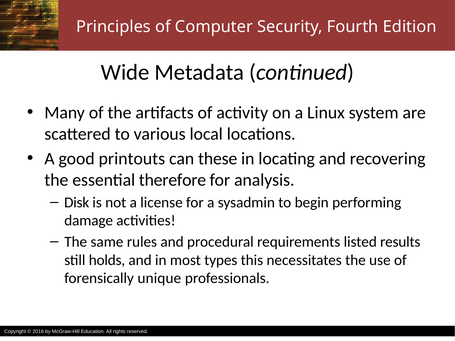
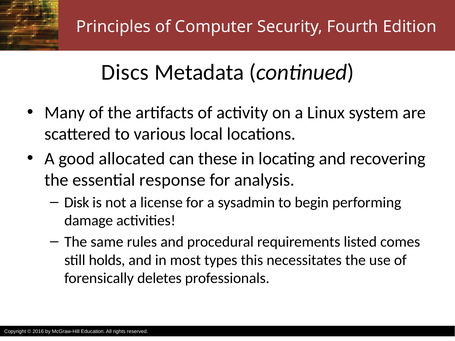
Wide: Wide -> Discs (125, 72)
printouts: printouts -> allocated (132, 159)
therefore: therefore -> response (172, 180)
results: results -> comes (400, 242)
unique: unique -> deletes (159, 278)
